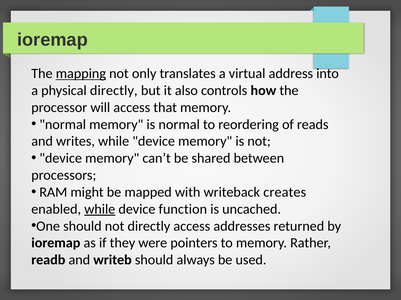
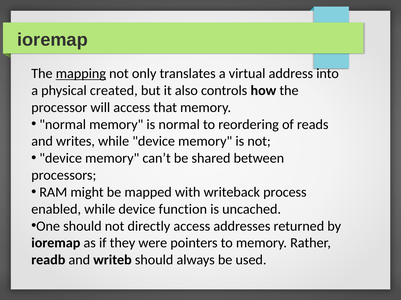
physical directly: directly -> created (114, 91)
creates: creates -> process (285, 193)
while underline: present -> none (100, 210)
